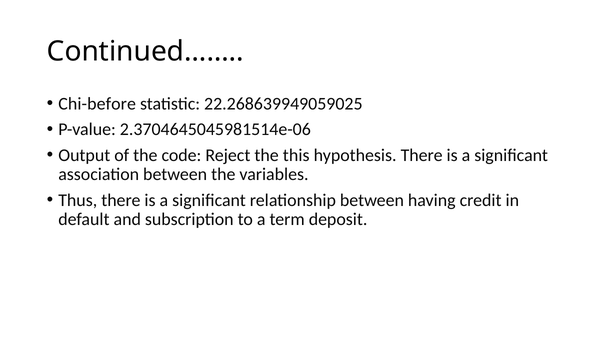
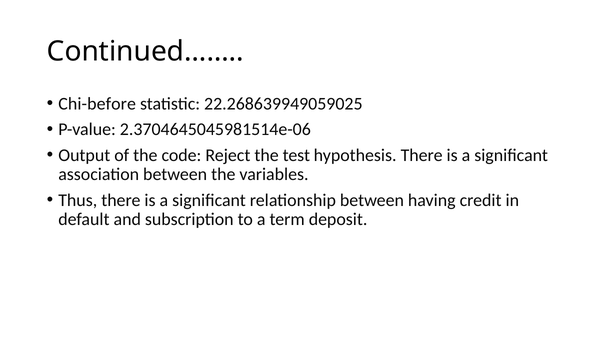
this: this -> test (296, 155)
